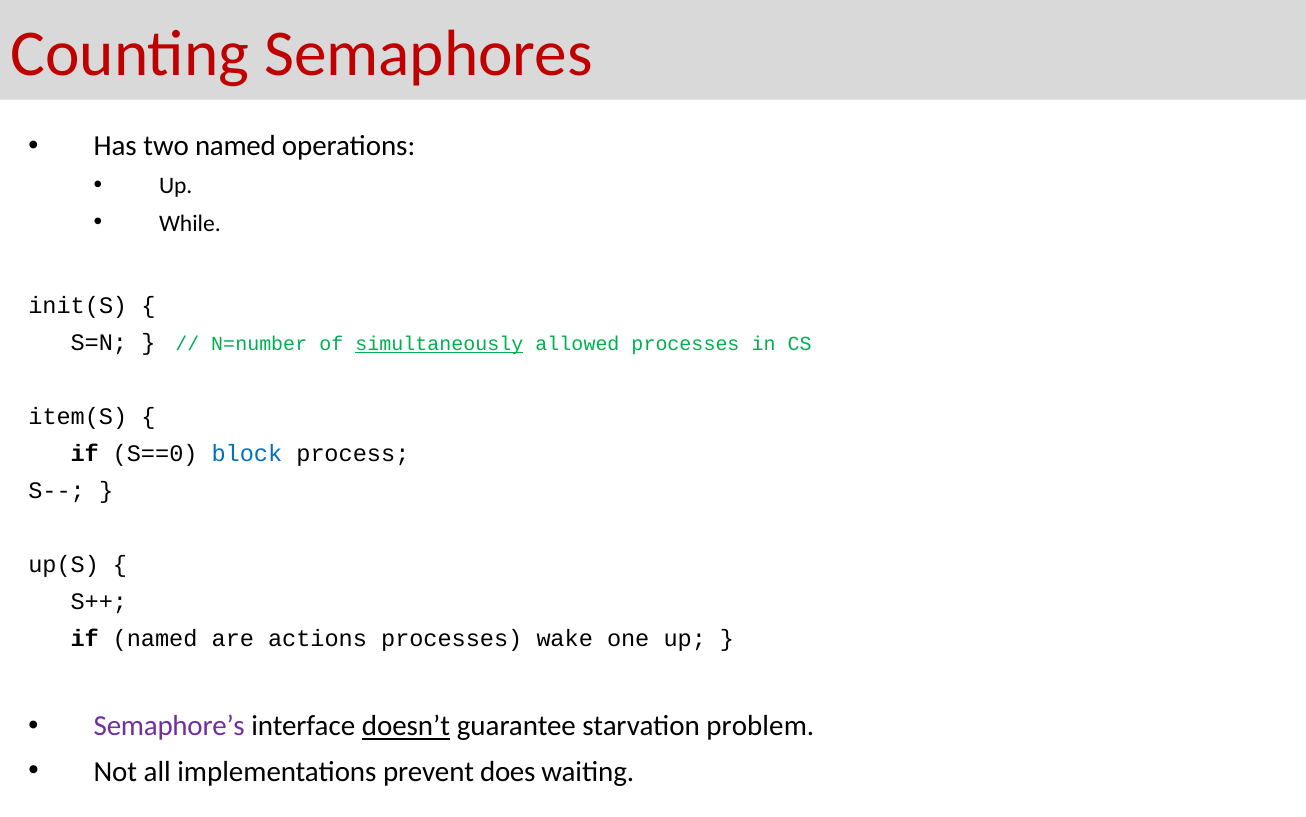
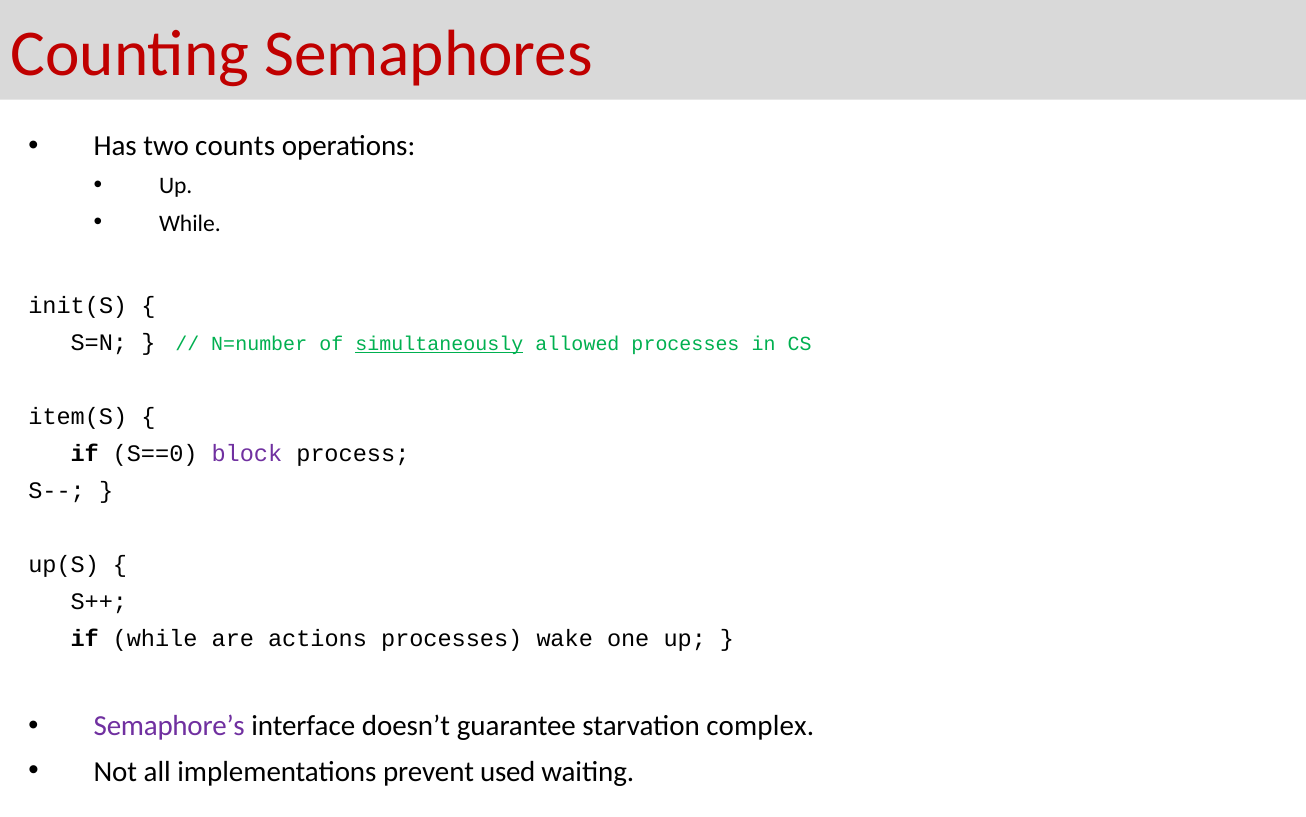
two named: named -> counts (235, 146)
block colour: blue -> purple (247, 453)
if named: named -> while (155, 638)
doesn’t underline: present -> none (406, 726)
problem: problem -> complex (760, 726)
does: does -> used (508, 771)
